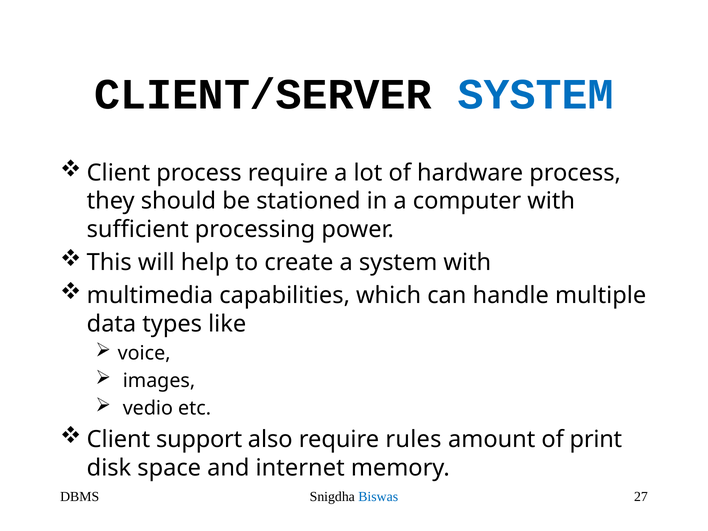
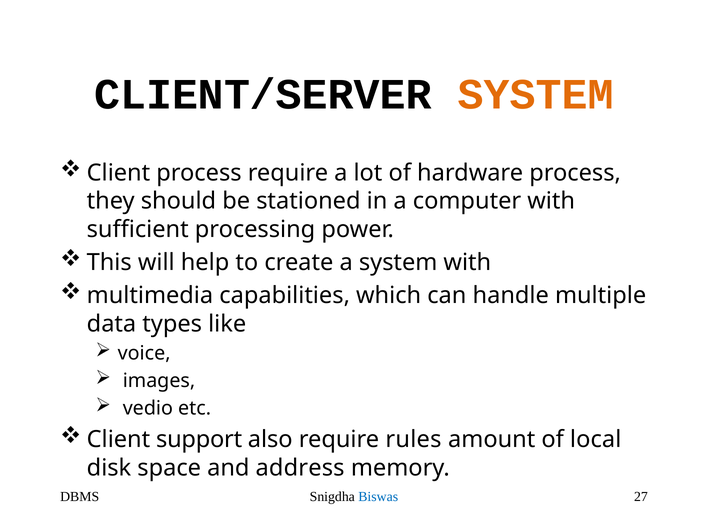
SYSTEM colour: blue -> orange (536, 94)
print: print -> local (596, 439)
internet: internet -> address (300, 468)
